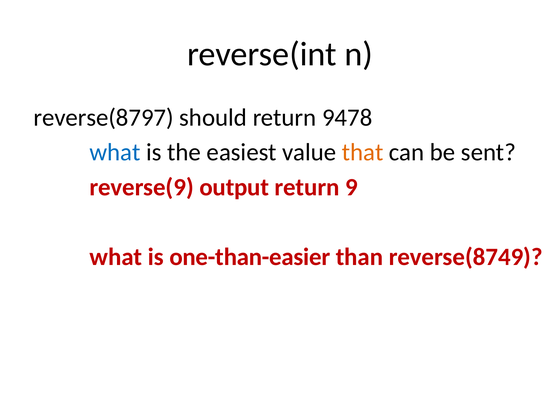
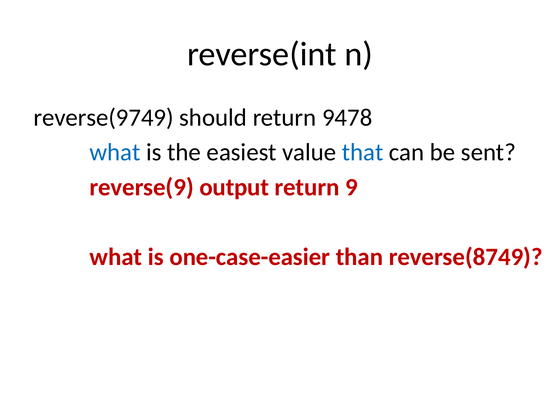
reverse(8797: reverse(8797 -> reverse(9749 (104, 117)
that colour: orange -> blue (363, 152)
one-than-easier: one-than-easier -> one-case-easier (250, 257)
